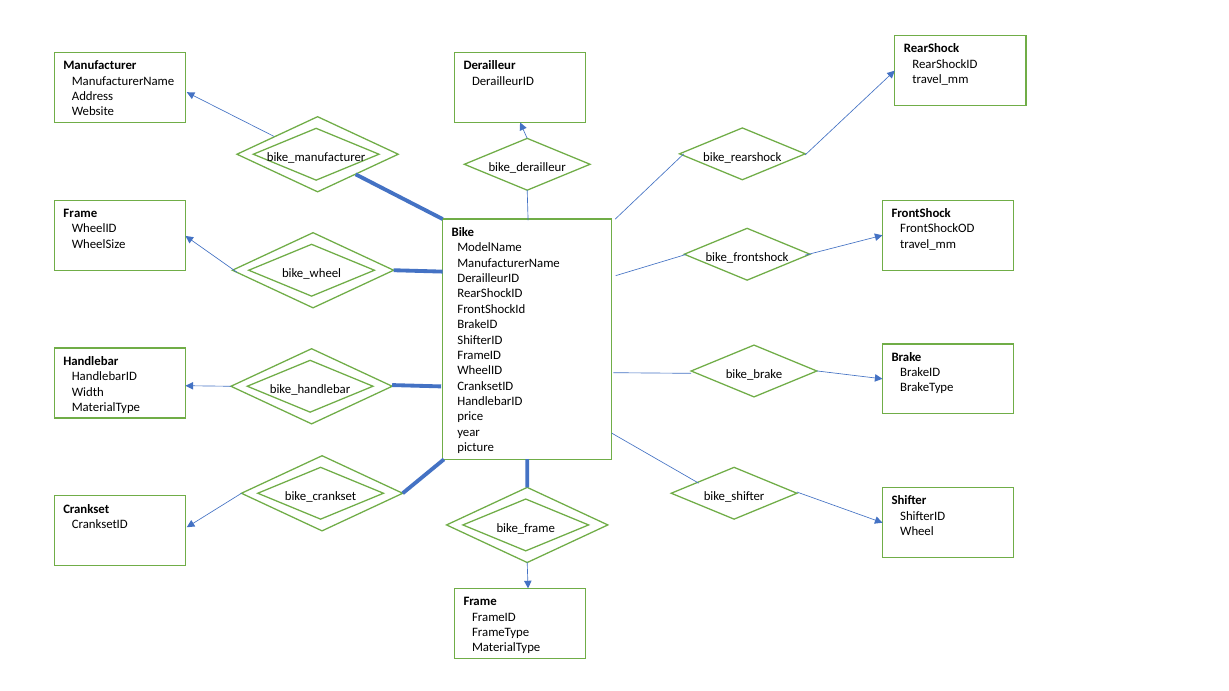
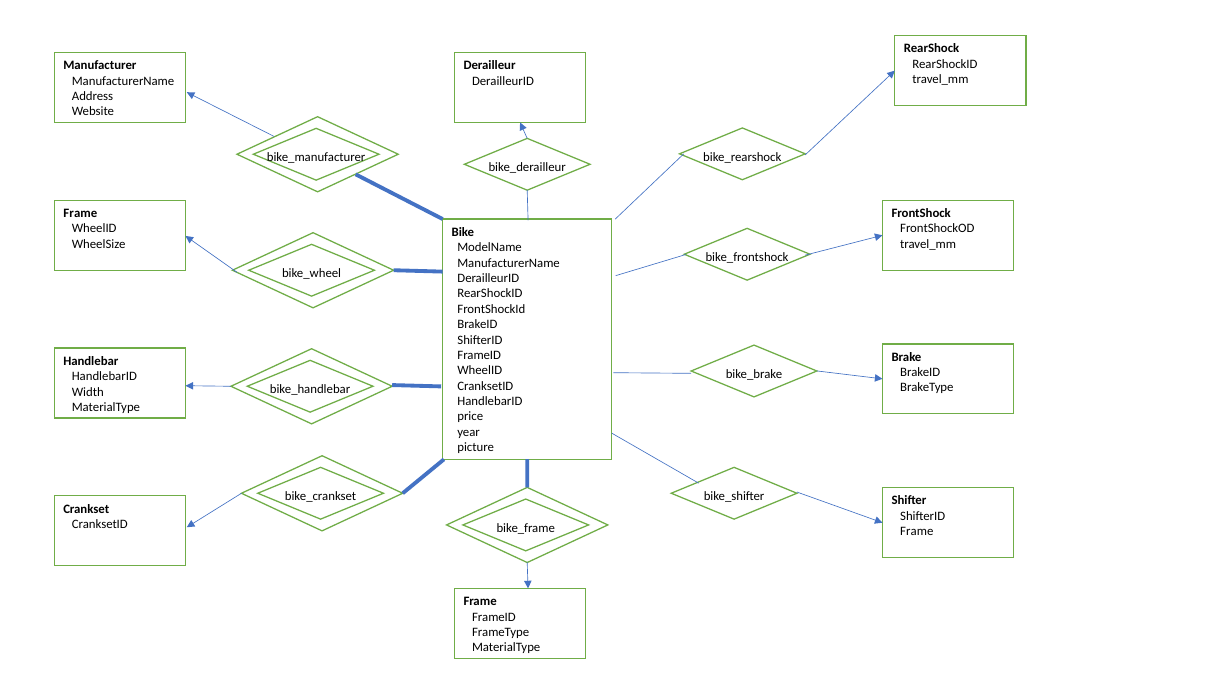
Wheel: Wheel -> Frame (917, 532)
